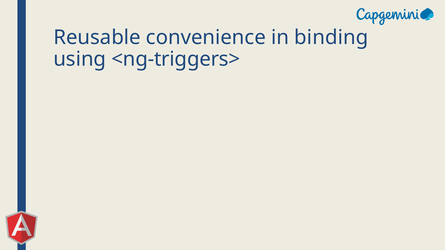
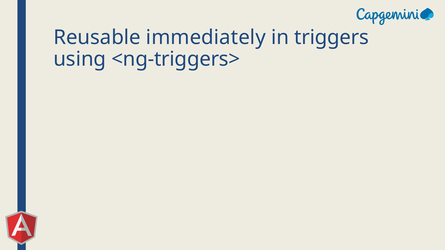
convenience: convenience -> immediately (206, 37)
binding: binding -> triggers (332, 37)
